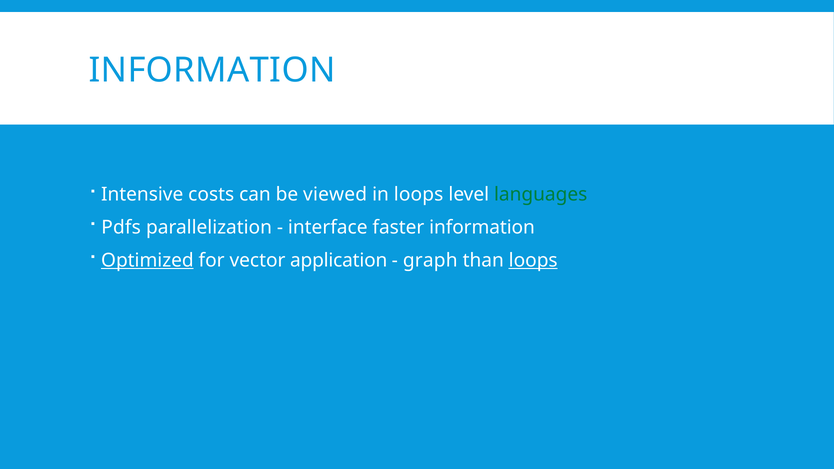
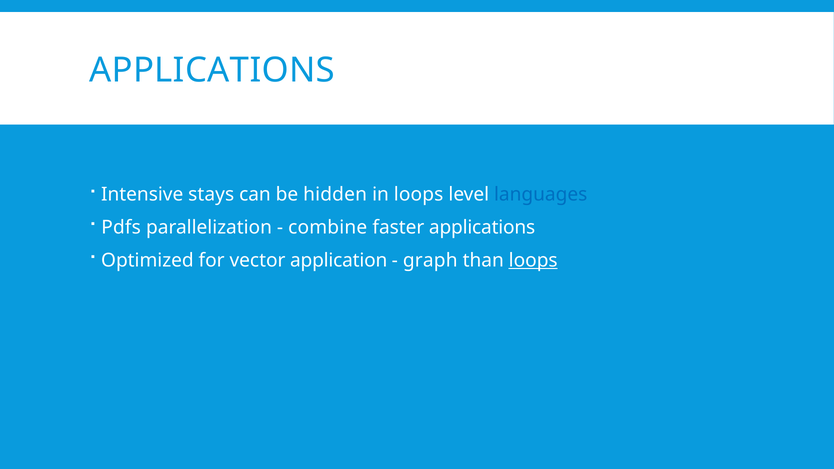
INFORMATION: INFORMATION -> APPLICATIONS (212, 70)
costs: costs -> stays (211, 195)
viewed: viewed -> hidden (335, 195)
languages colour: green -> blue (541, 195)
interface: interface -> combine (328, 228)
faster information: information -> applications (482, 228)
Optimized underline: present -> none (147, 260)
